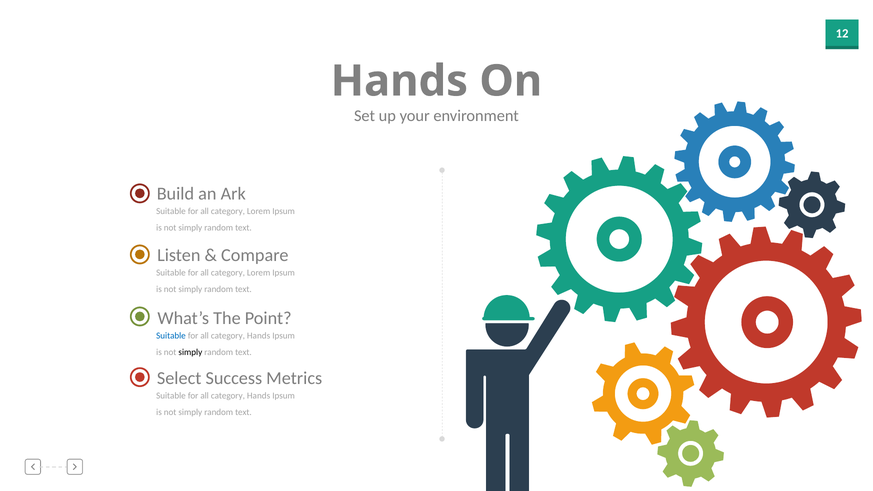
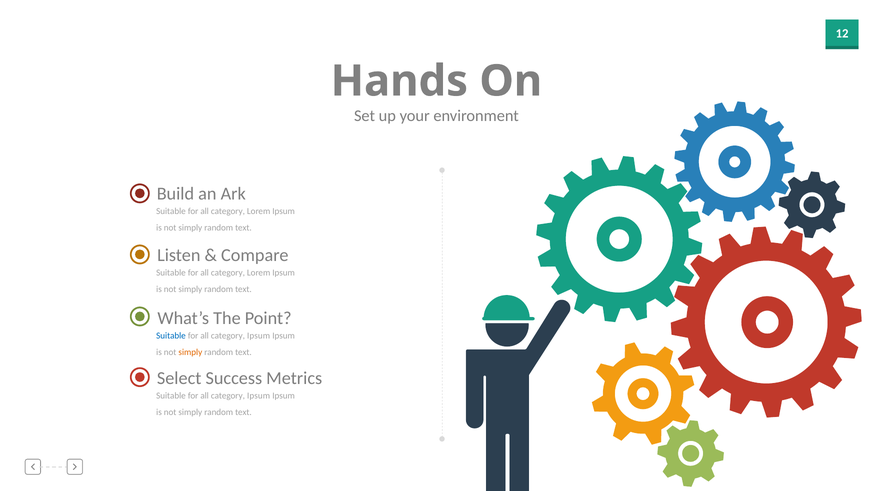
Hands: Hands -> Ipsum (259, 336)
simply colour: black -> orange (190, 352)
Hands: Hands -> Ipsum (259, 396)
